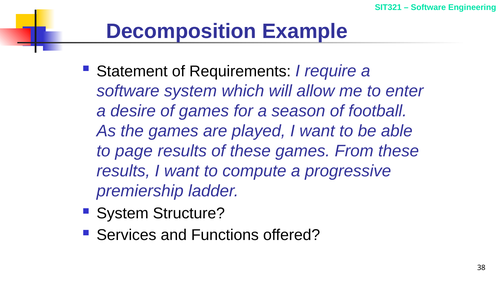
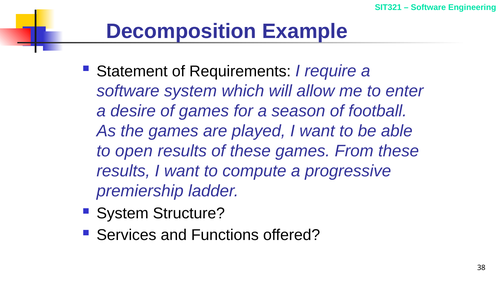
page: page -> open (134, 151)
